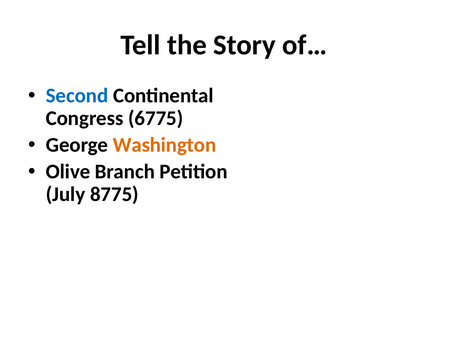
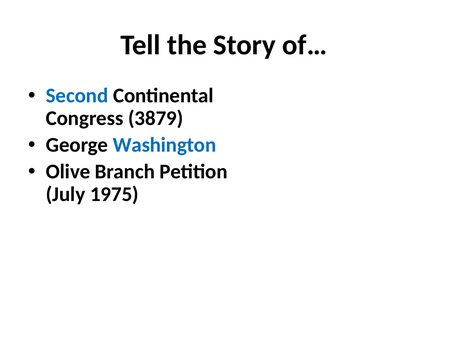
6775: 6775 -> 3879 (156, 118)
Washington colour: orange -> blue (164, 145)
8775: 8775 -> 1975 (114, 194)
